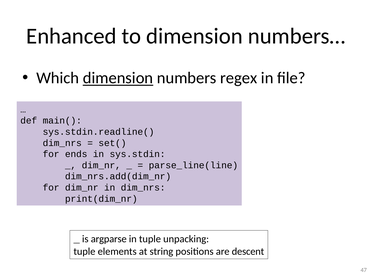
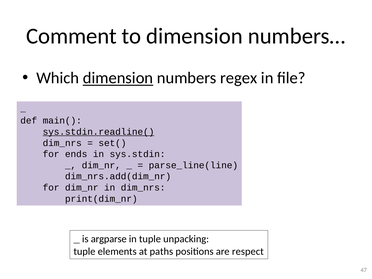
Enhanced: Enhanced -> Comment (71, 36)
sys.stdin.readline( underline: none -> present (98, 132)
string: string -> paths (161, 251)
descent: descent -> respect (248, 251)
